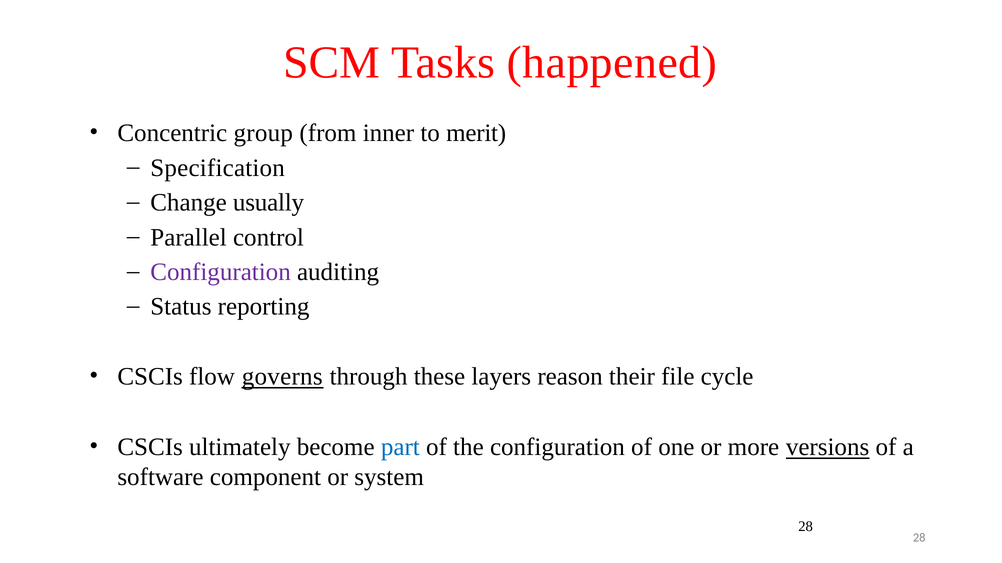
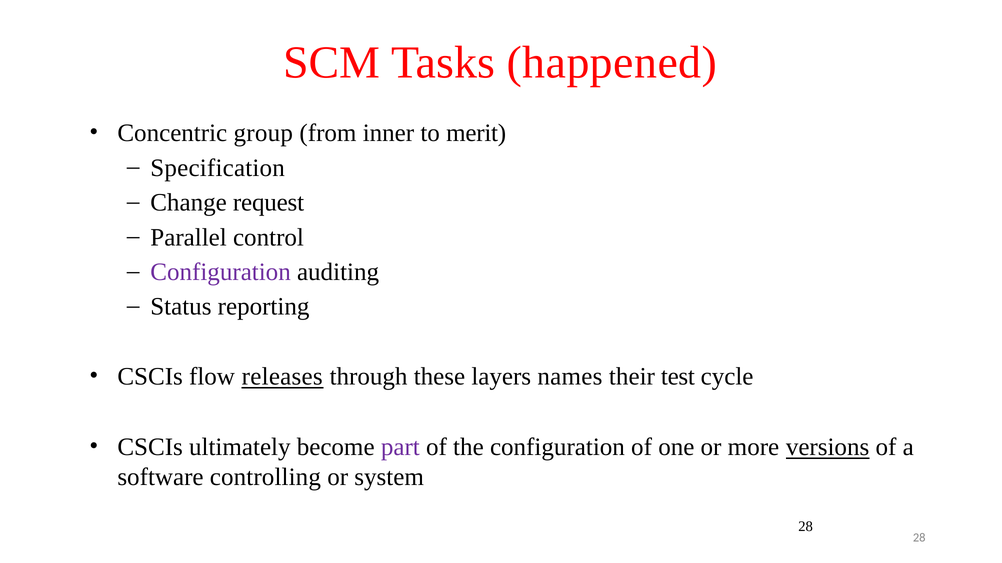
usually: usually -> request (269, 203)
governs: governs -> releases (282, 377)
reason: reason -> names (570, 377)
file: file -> test (678, 377)
part colour: blue -> purple (400, 448)
component: component -> controlling (265, 478)
